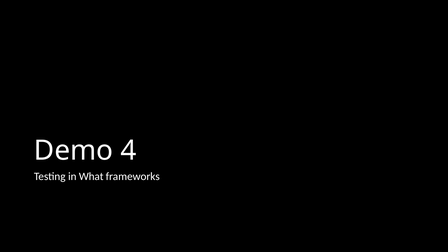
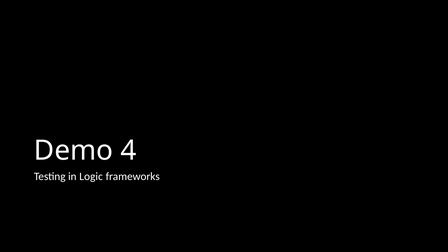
What: What -> Logic (91, 176)
